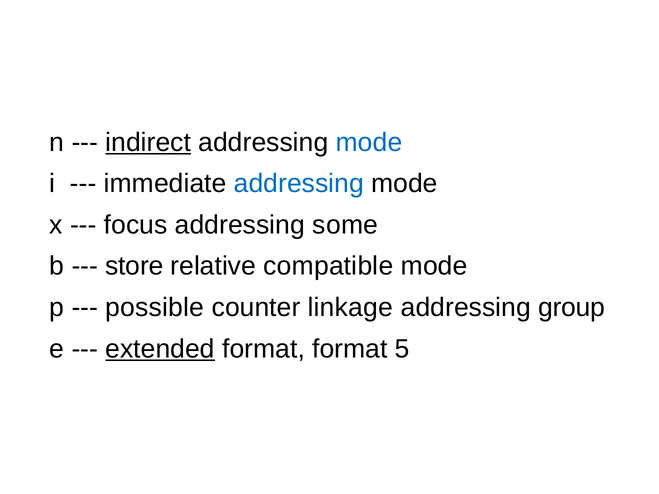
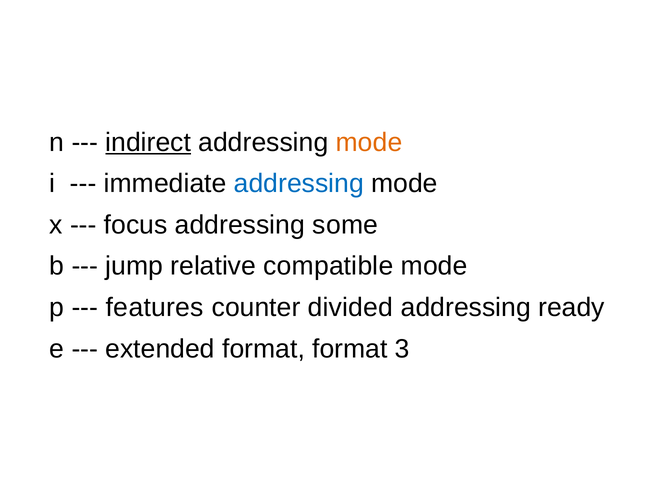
mode colour: blue -> orange (369, 142)
store: store -> jump (134, 266)
possible: possible -> features (155, 308)
linkage: linkage -> divided (350, 308)
group: group -> ready (571, 308)
extended underline: present -> none (160, 349)
5: 5 -> 3 (402, 349)
